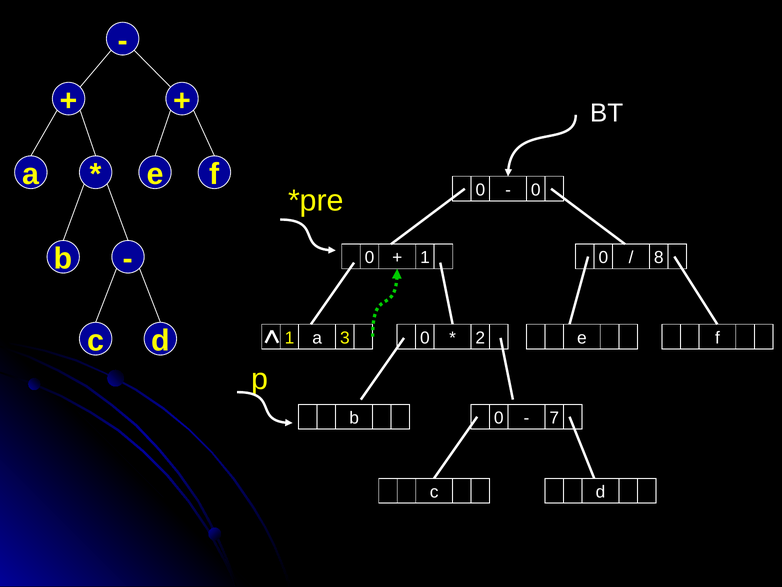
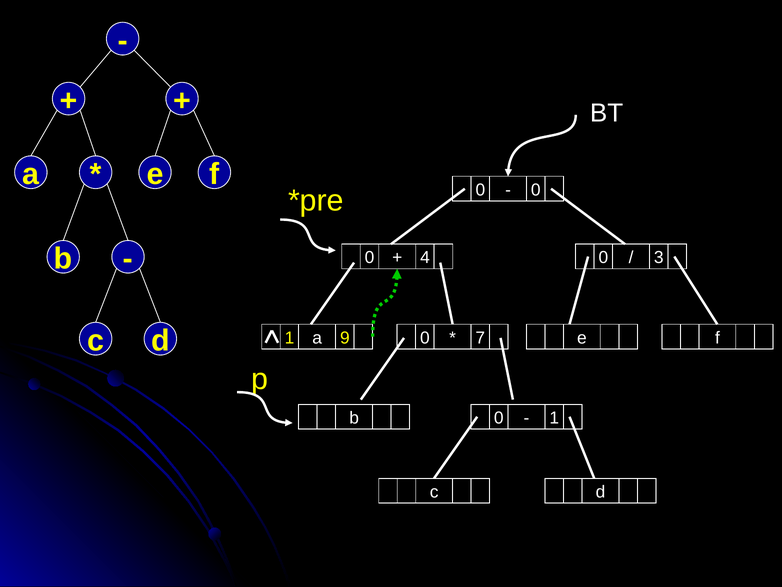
1: 1 -> 4 (425, 257)
8: 8 -> 3 (659, 257)
3: 3 -> 9 (345, 338)
2: 2 -> 7 (480, 338)
7: 7 -> 1 (554, 418)
